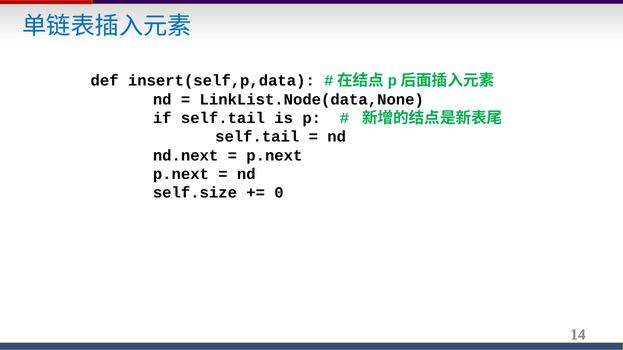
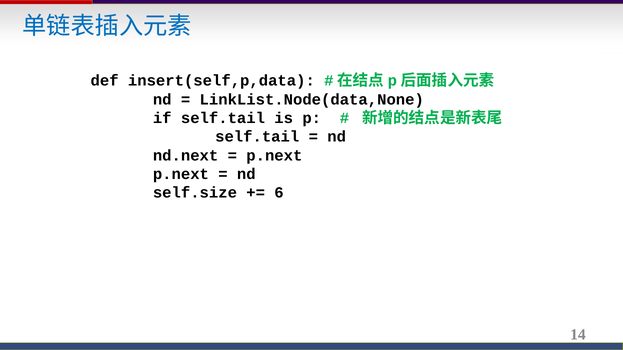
0: 0 -> 6 (279, 193)
